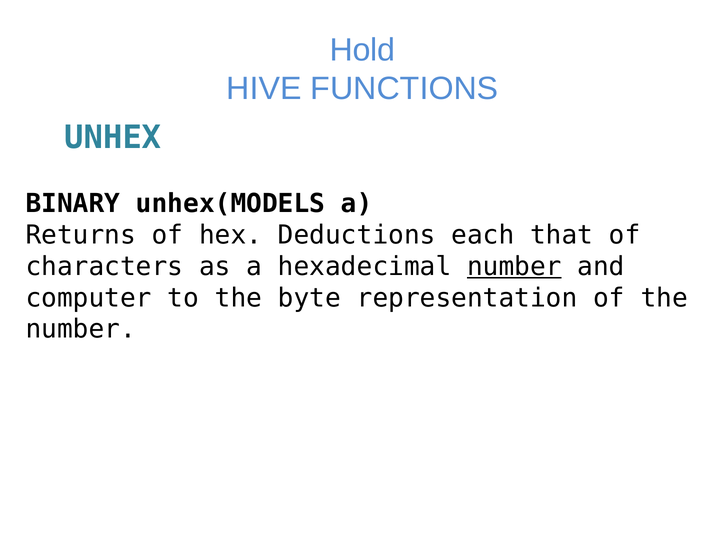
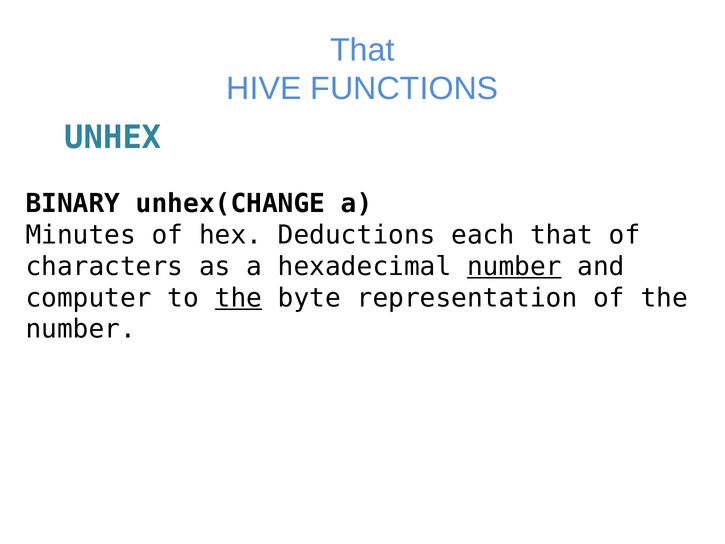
Hold: Hold -> That (362, 50)
unhex(MODELS: unhex(MODELS -> unhex(CHANGE (231, 204)
Returns: Returns -> Minutes (81, 235)
the underline: none -> present (238, 298)
